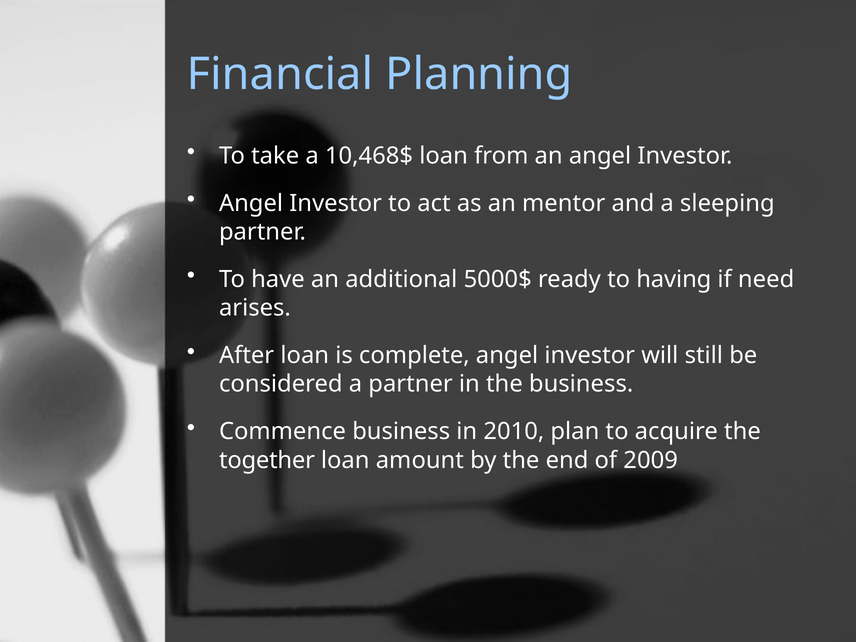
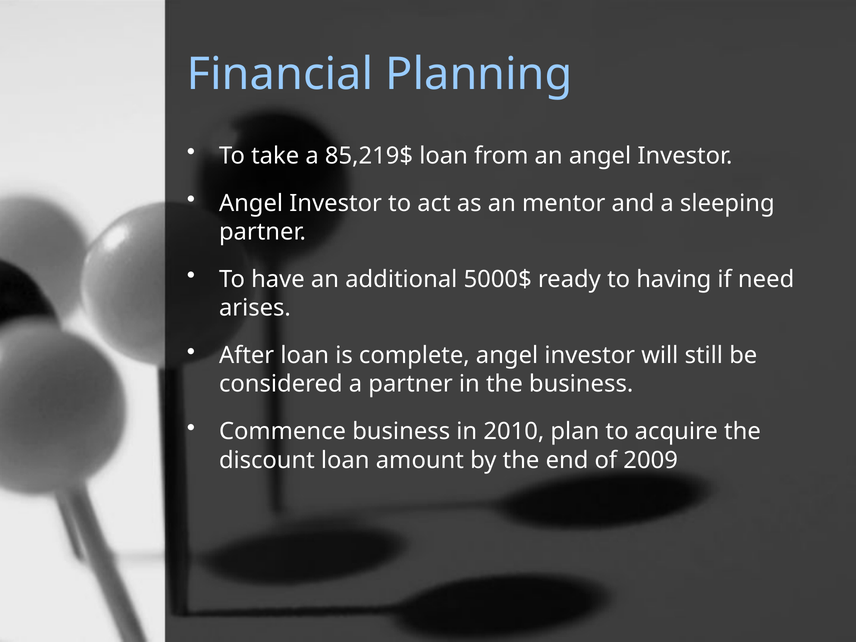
10,468$: 10,468$ -> 85,219$ (369, 156)
together: together -> discount (267, 460)
